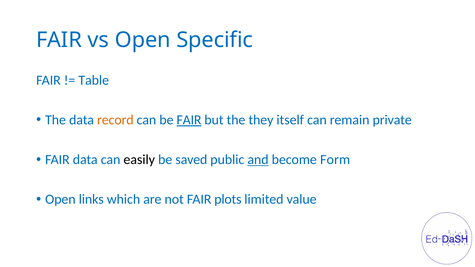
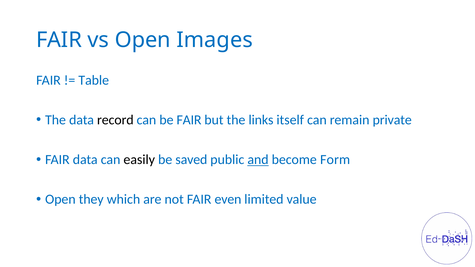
Specific: Specific -> Images (215, 40)
record colour: orange -> black (115, 120)
FAIR underline: present -> none (189, 120)
they: they -> links (261, 120)
links: links -> they (91, 200)
plots: plots -> even (228, 200)
